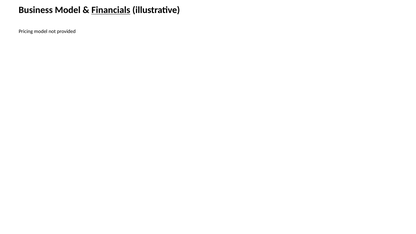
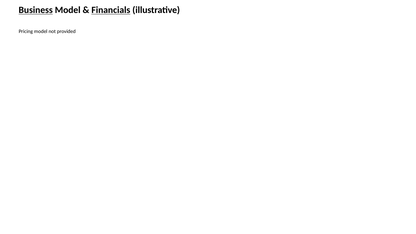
Business underline: none -> present (36, 10)
